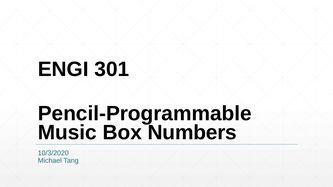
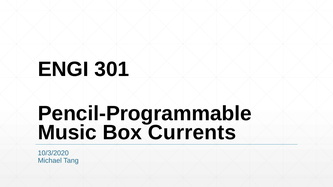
Numbers: Numbers -> Currents (192, 133)
